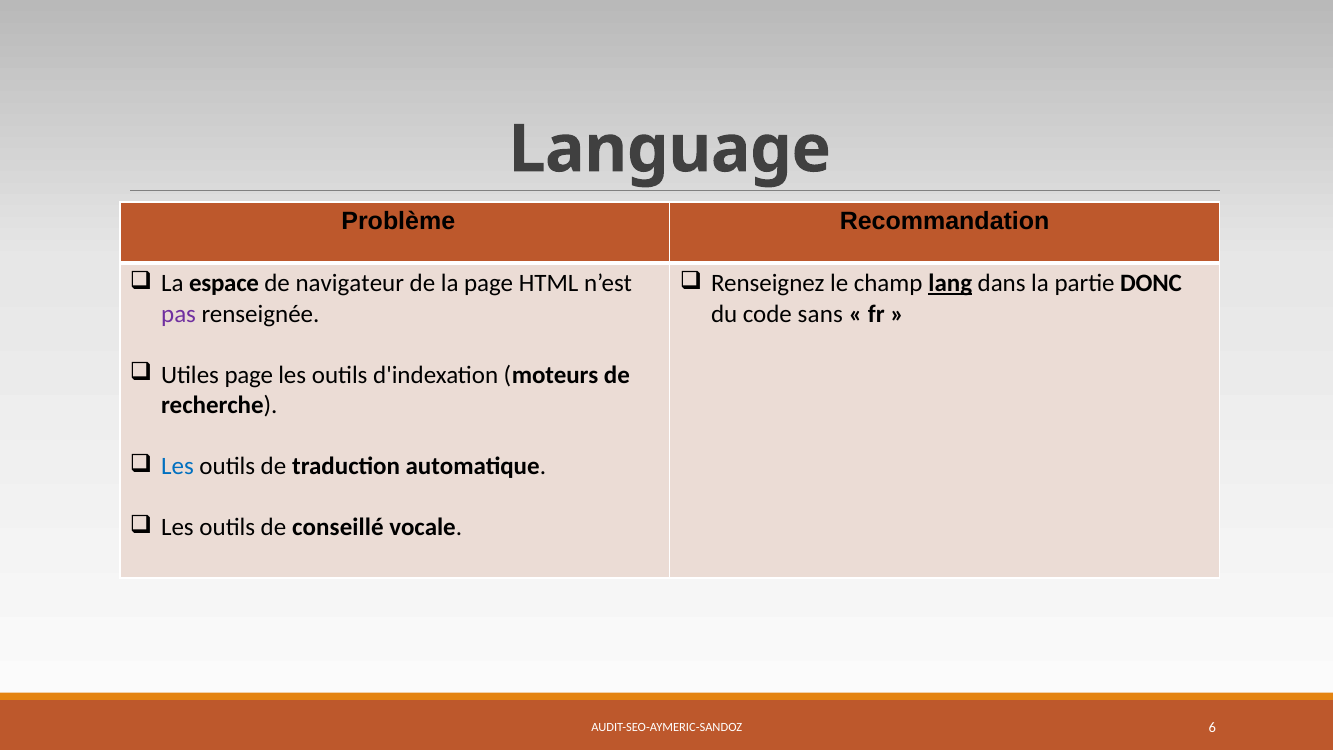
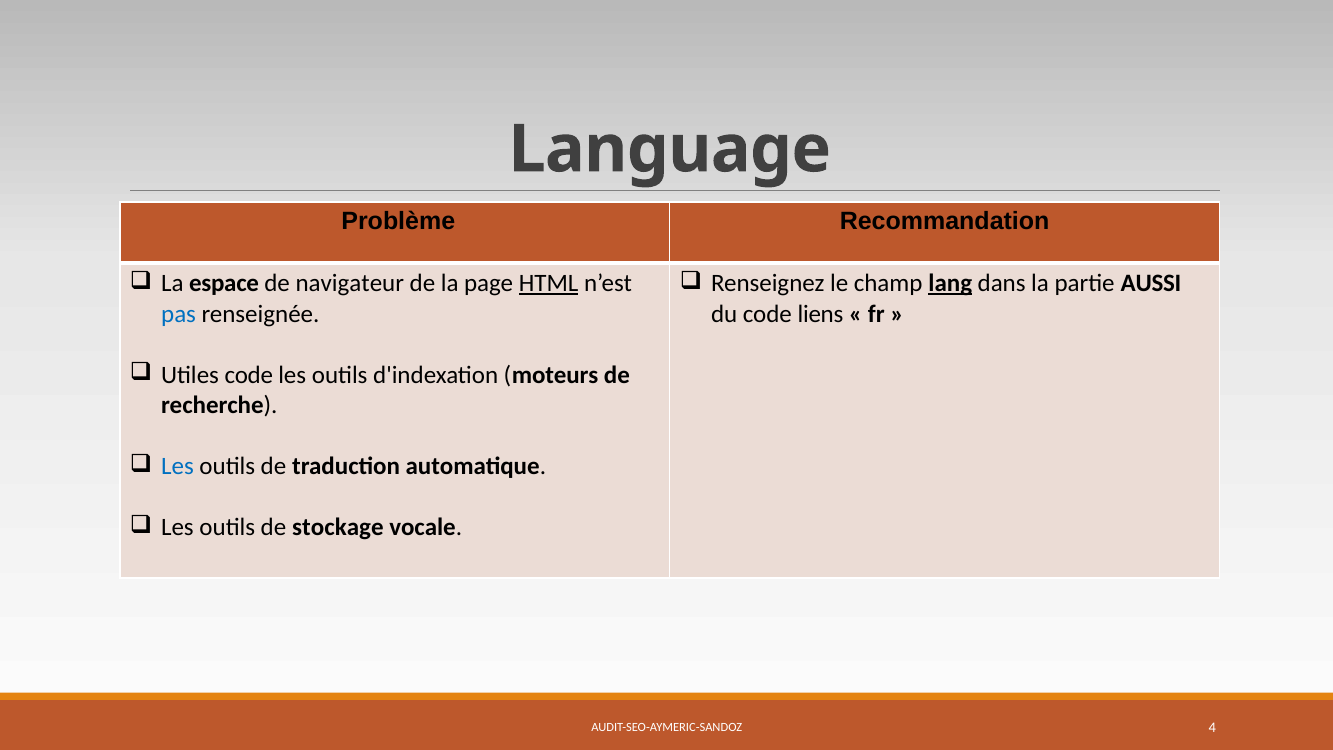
HTML underline: none -> present (549, 283)
DONC: DONC -> AUSSI (1151, 283)
pas colour: purple -> blue (179, 314)
sans: sans -> liens (820, 314)
Utiles page: page -> code (249, 375)
conseillé: conseillé -> stockage (338, 527)
6: 6 -> 4 (1212, 727)
